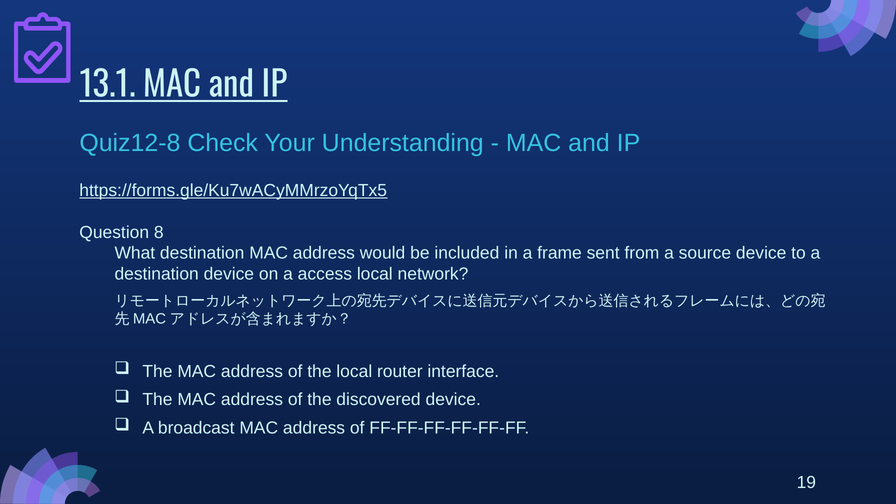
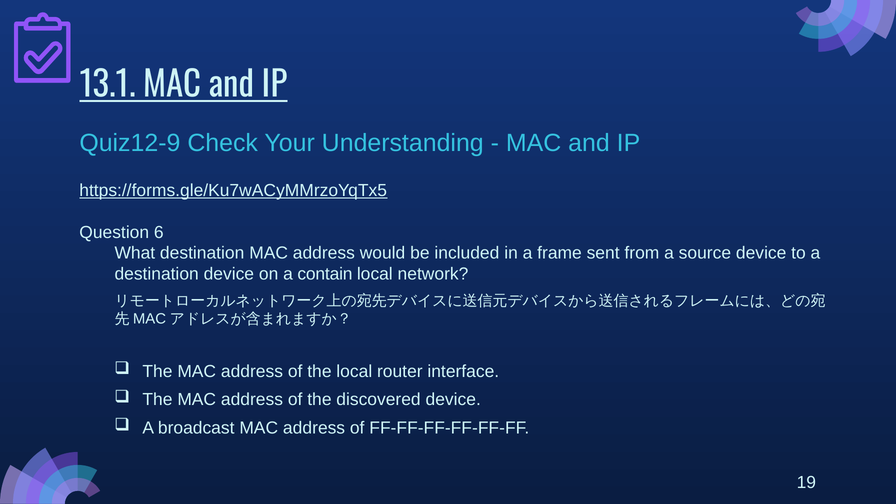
Quiz12-8: Quiz12-8 -> Quiz12-9 (130, 143)
8: 8 -> 6 (159, 232)
access: access -> contain (325, 274)
